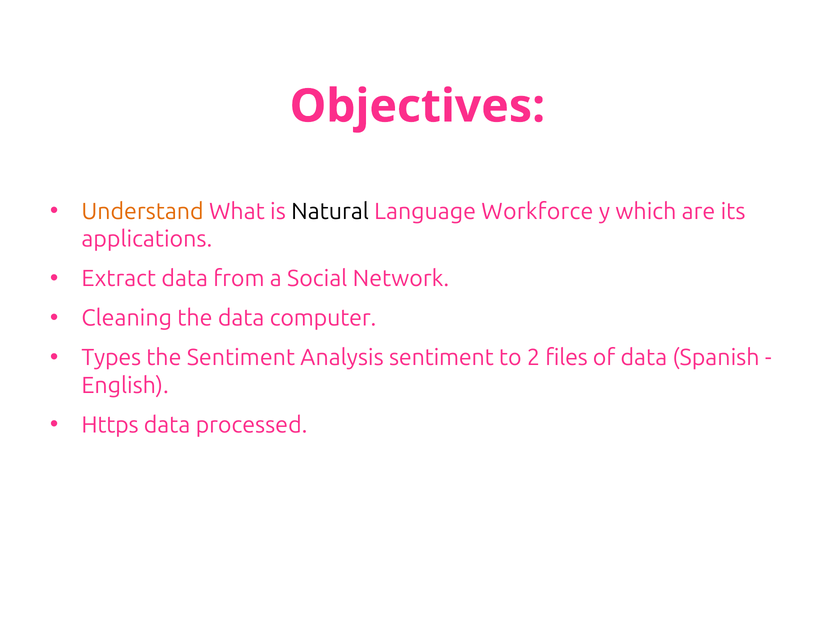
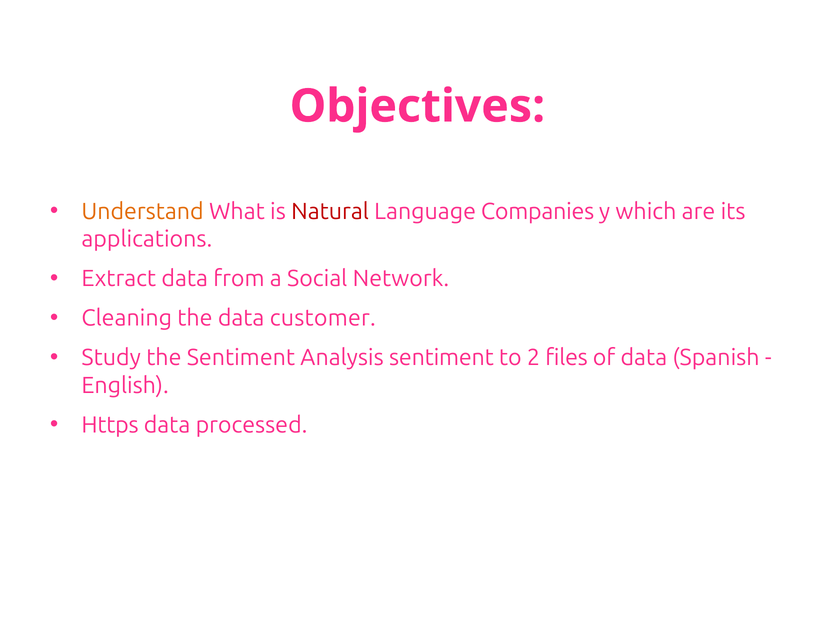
Natural colour: black -> red (330, 212)
Workforce: Workforce -> Companies (538, 212)
computer: computer -> customer (323, 318)
Types: Types -> Study (111, 358)
